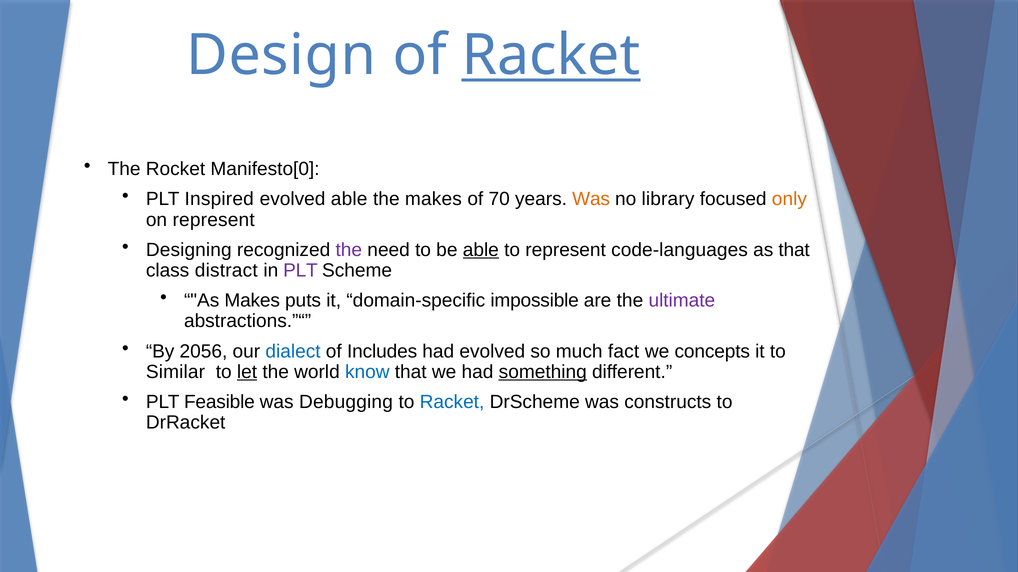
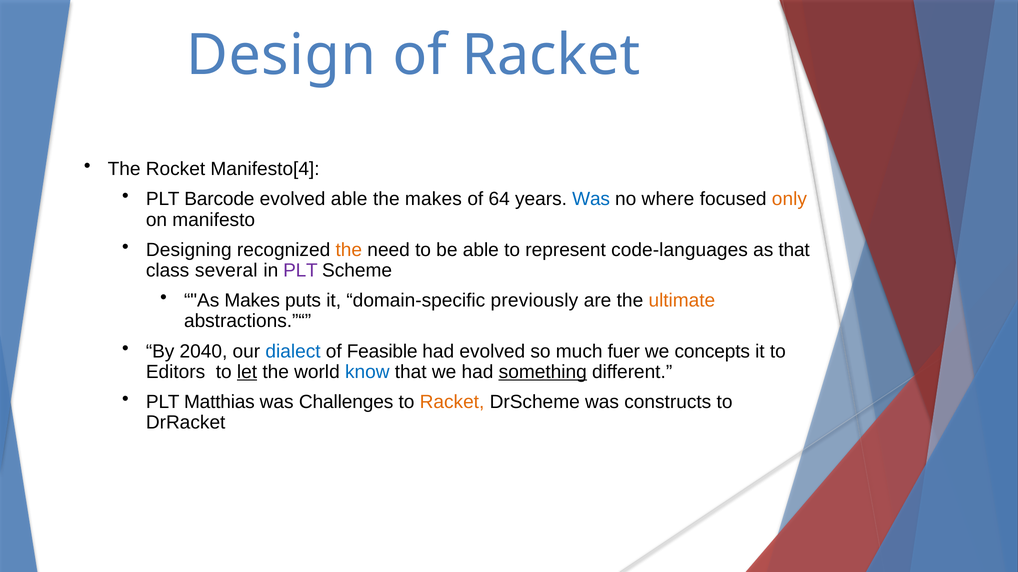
Racket underline: present -> none (551, 55)
Manifesto[0: Manifesto[0 -> Manifesto[4 (265, 169)
Inspired: Inspired -> Barcode (219, 199)
70: 70 -> 64 (499, 199)
Was colour: orange -> blue (591, 199)
library: library -> where (668, 199)
on represent: represent -> manifesto (214, 220)
the colour: purple -> orange (349, 250)
able underline: present -> none (481, 250)
distract: distract -> several (226, 271)
impossible: impossible -> previously (534, 301)
ultimate colour: purple -> orange (682, 301)
2056: 2056 -> 2040 (203, 352)
Includes: Includes -> Feasible (382, 352)
fact: fact -> fuer (624, 352)
Similar: Similar -> Editors (176, 372)
Feasible: Feasible -> Matthias (219, 402)
Debugging: Debugging -> Challenges (346, 402)
Racket colour: blue -> orange (452, 402)
